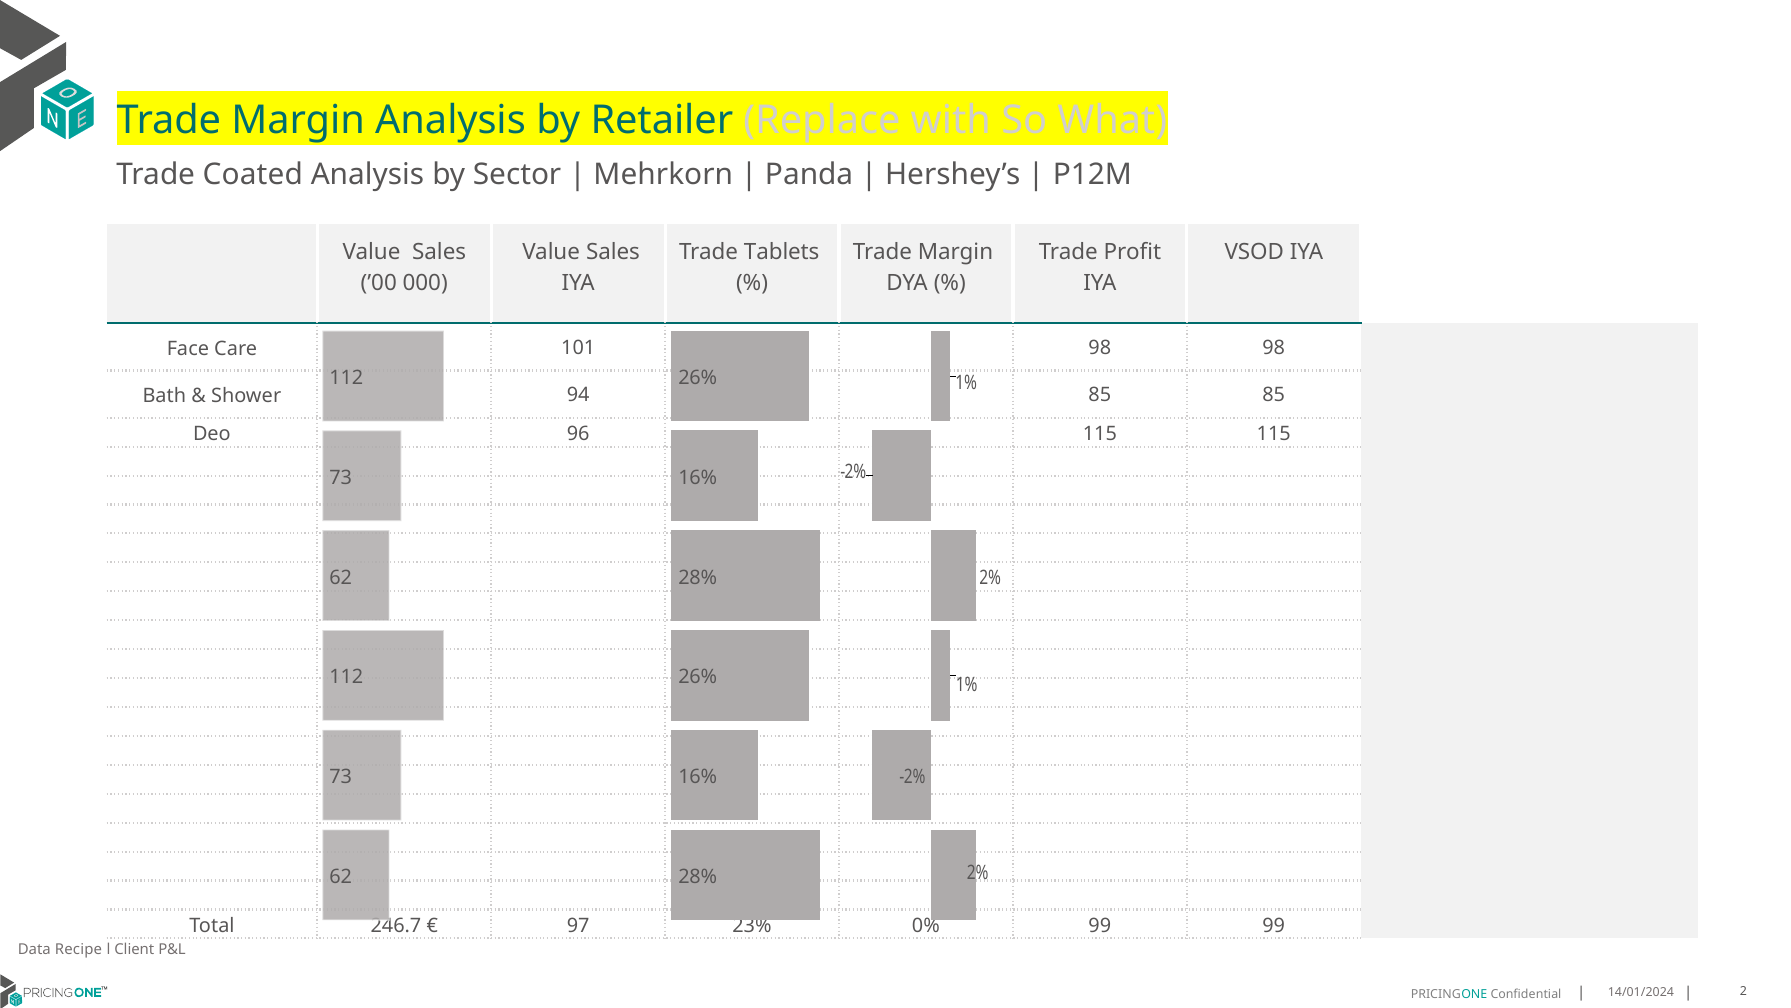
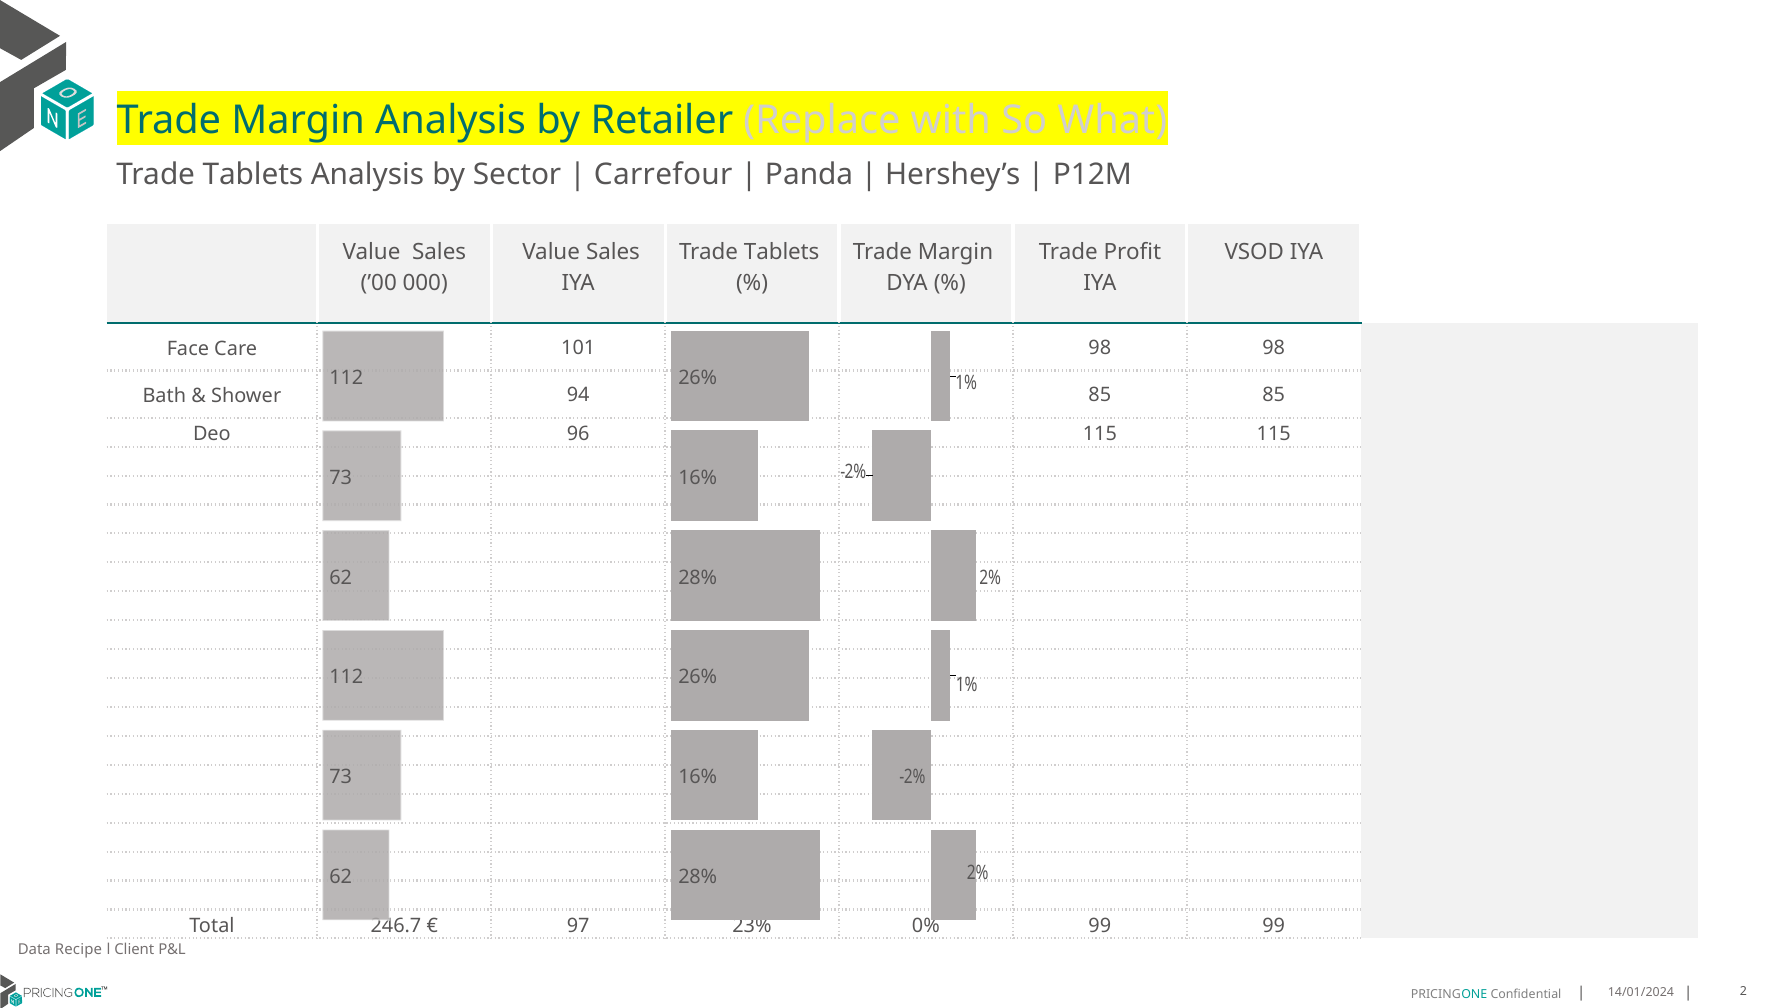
Coated: Coated -> Tablets (253, 175)
Mehrkorn: Mehrkorn -> Carrefour (663, 175)
